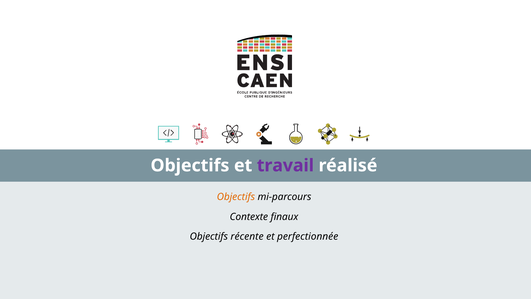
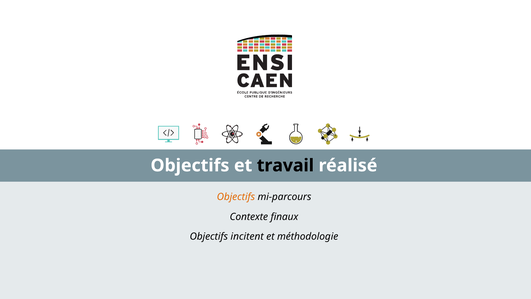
travail colour: purple -> black (285, 165)
récente: récente -> incitent (247, 236)
perfectionnée: perfectionnée -> méthodologie (308, 236)
